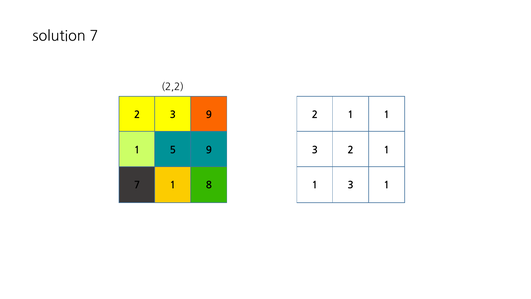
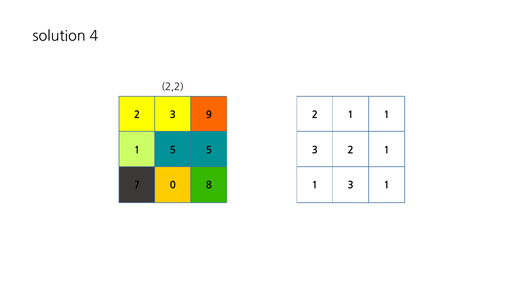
solution 7: 7 -> 4 (94, 36)
5 9: 9 -> 5 (209, 150)
7 1: 1 -> 0 (173, 185)
